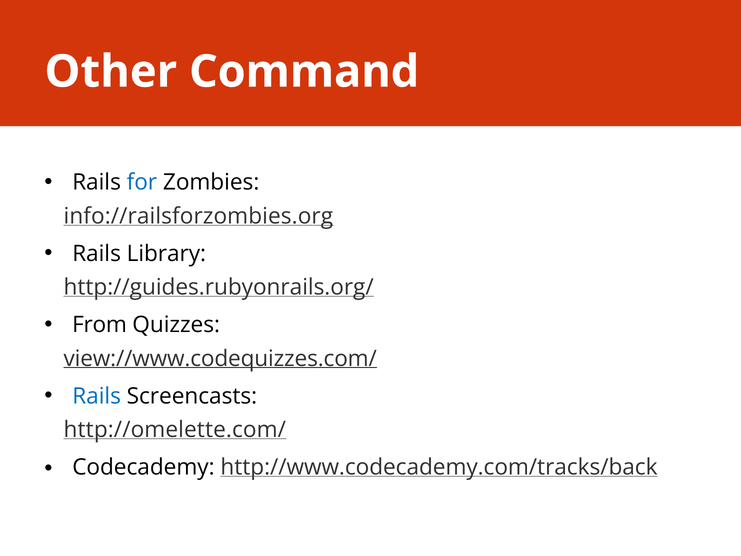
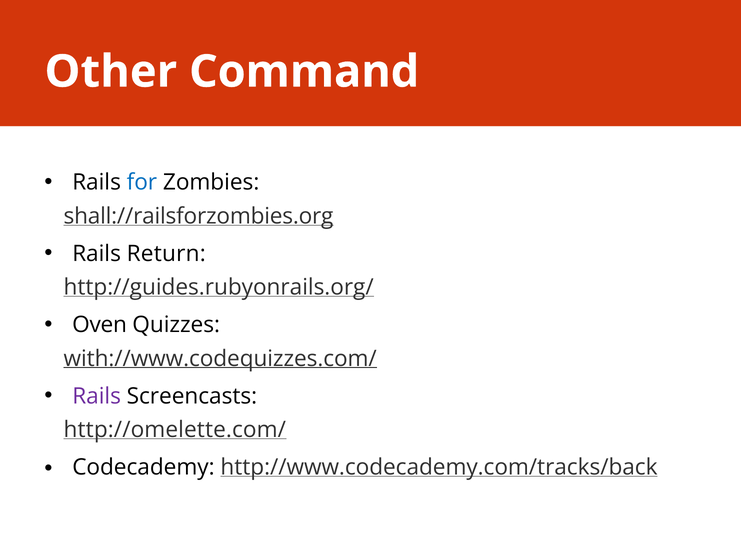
info://railsforzombies.org: info://railsforzombies.org -> shall://railsforzombies.org (198, 216)
Library: Library -> Return (166, 254)
From: From -> Oven (100, 325)
view://www.codequizzes.com/: view://www.codequizzes.com/ -> with://www.codequizzes.com/ (220, 358)
Rails colour: blue -> purple (97, 396)
